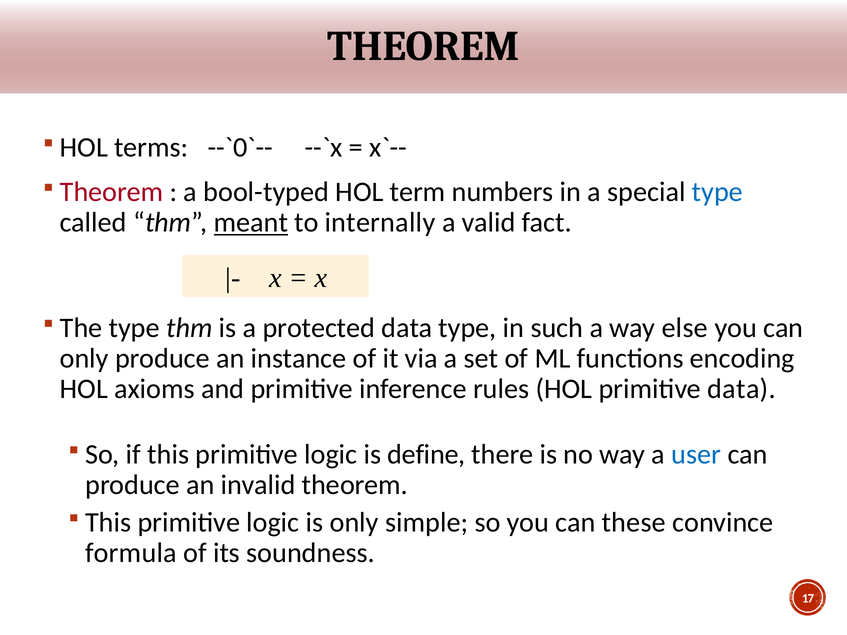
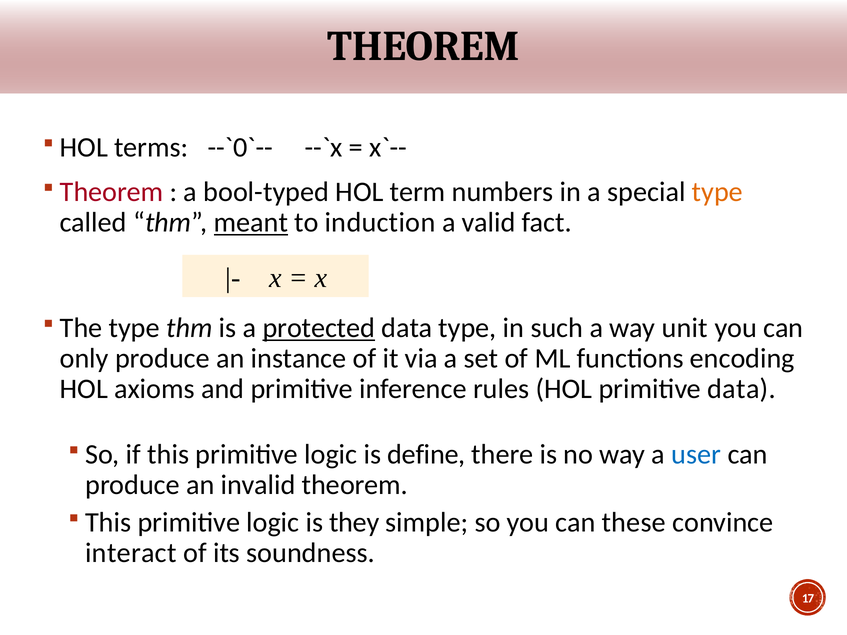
type colour: blue -> orange (717, 192)
internally: internally -> induction (380, 223)
protected underline: none -> present (319, 328)
else: else -> unit (685, 328)
is only: only -> they (354, 523)
formula: formula -> interact (131, 553)
